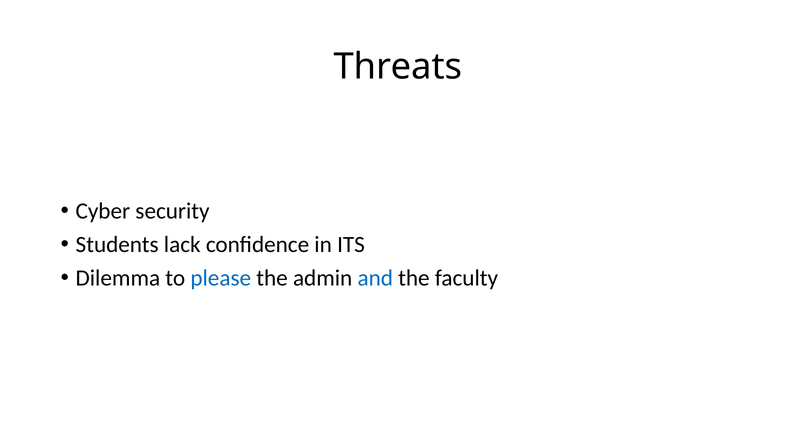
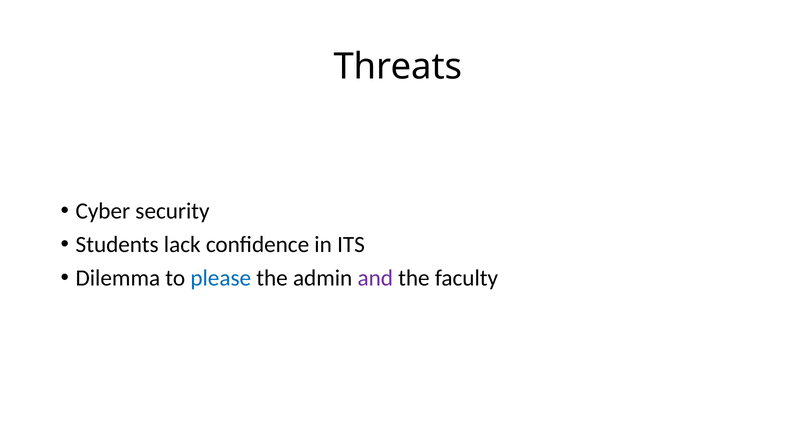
and colour: blue -> purple (375, 278)
